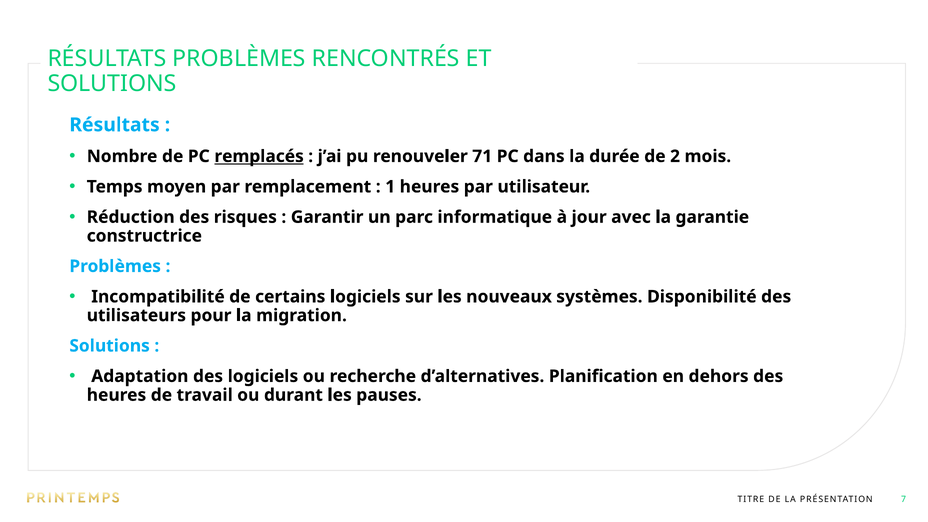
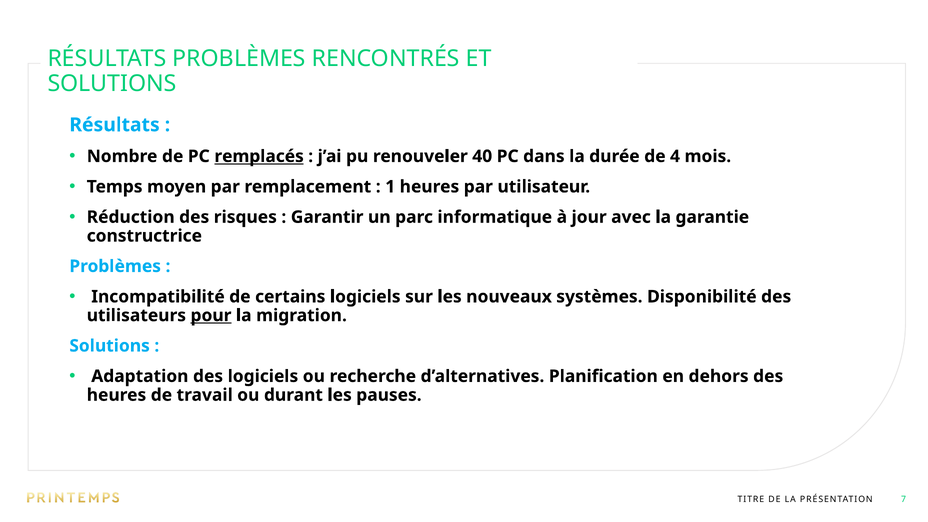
71: 71 -> 40 (482, 156)
2: 2 -> 4 (675, 156)
pour underline: none -> present (211, 315)
